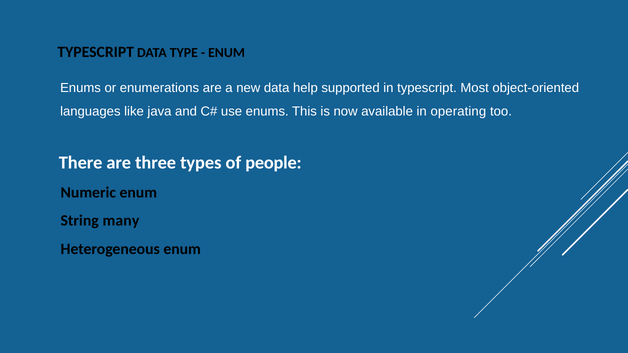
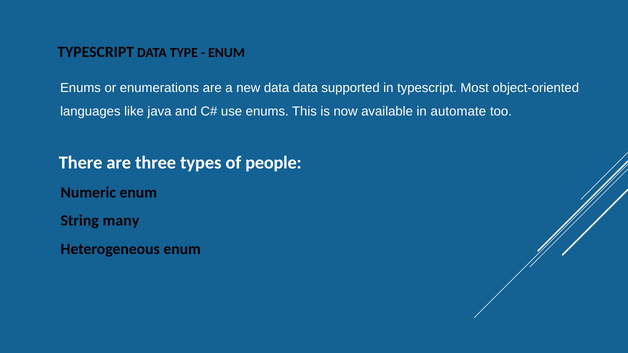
data help: help -> data (305, 88)
operating: operating -> automate (458, 112)
